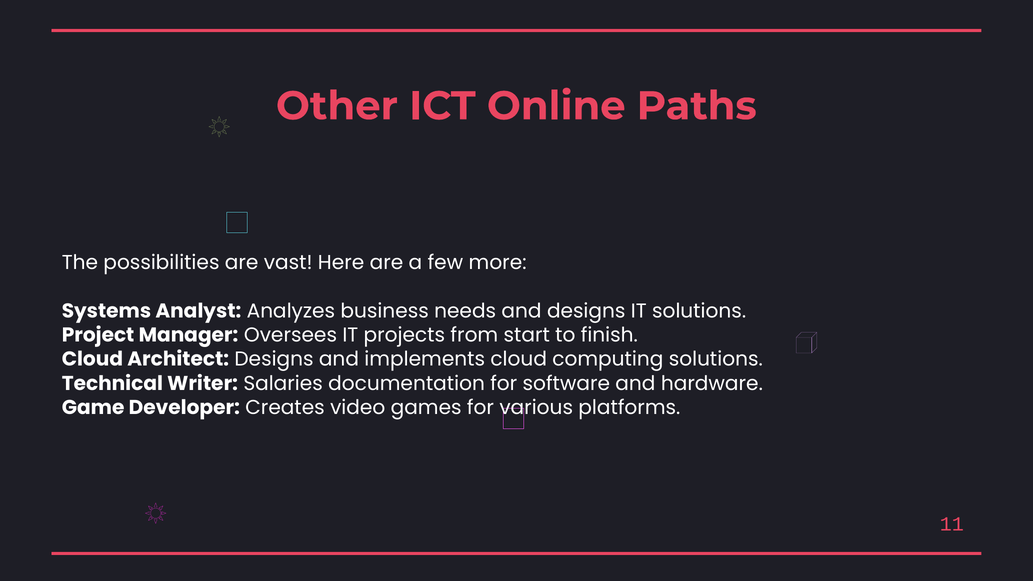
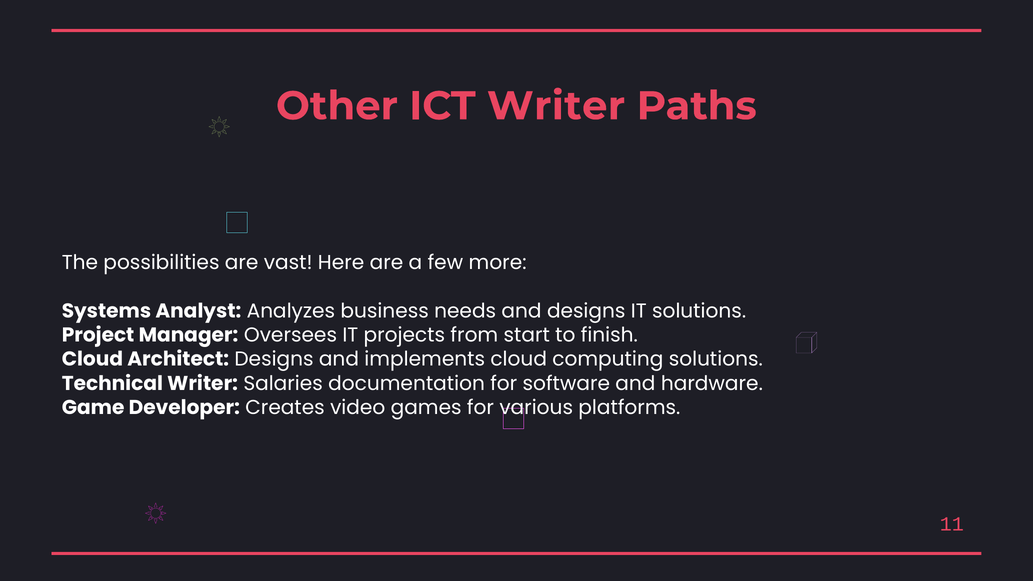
ICT Online: Online -> Writer (556, 106)
